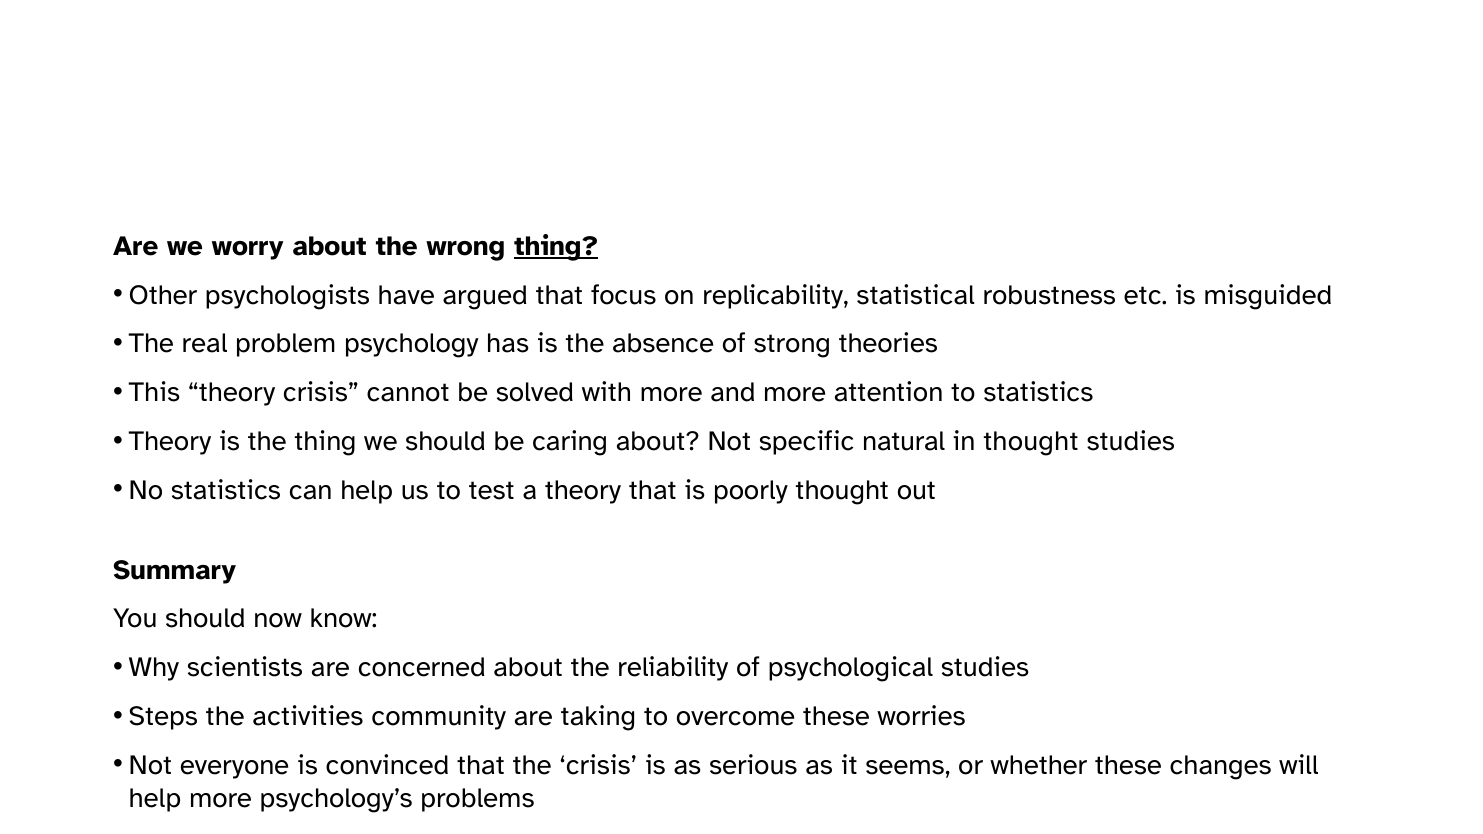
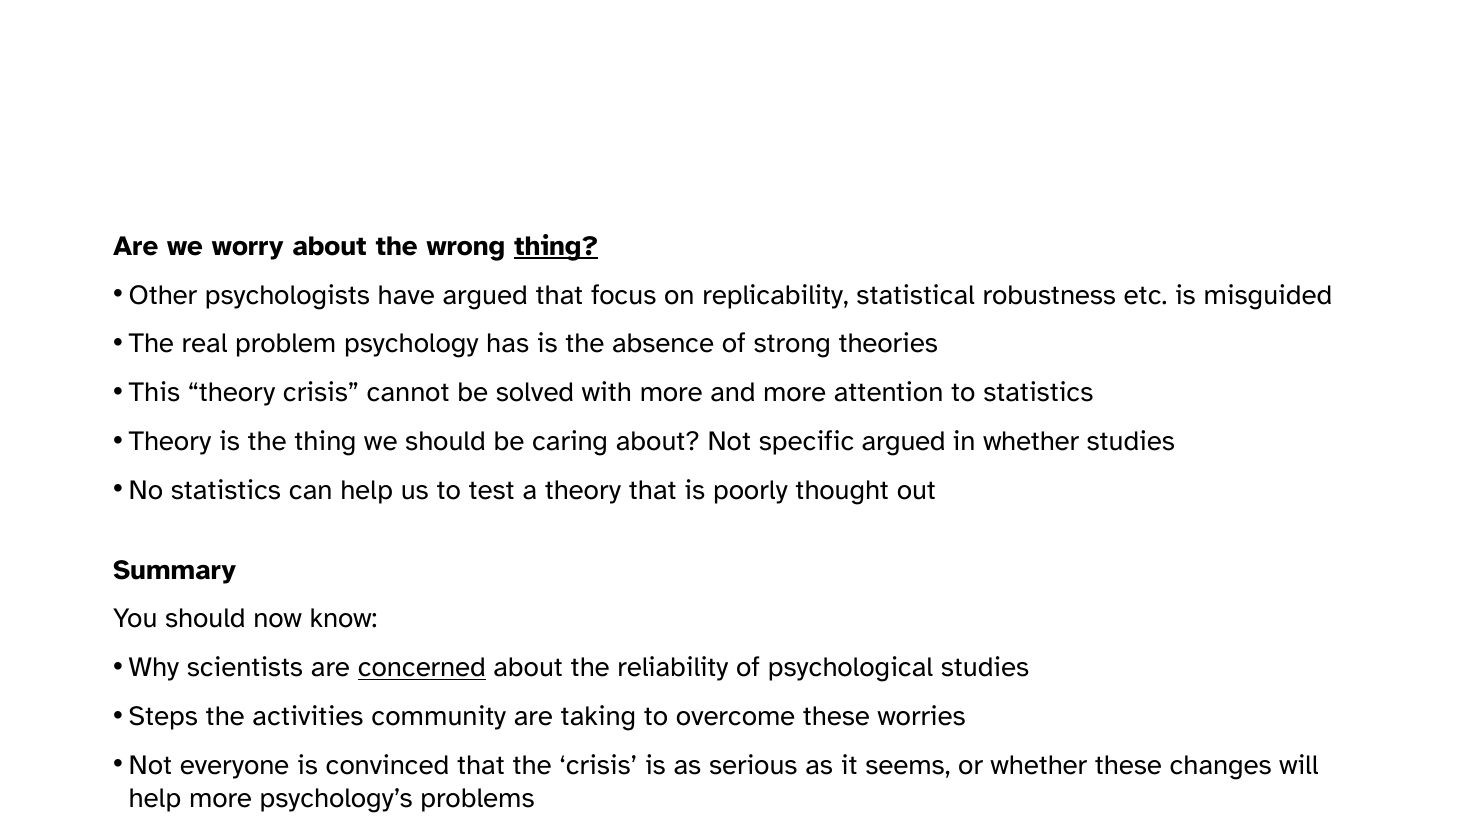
specific natural: natural -> argued (904, 442)
in thought: thought -> whether (1031, 442)
concerned underline: none -> present (422, 668)
